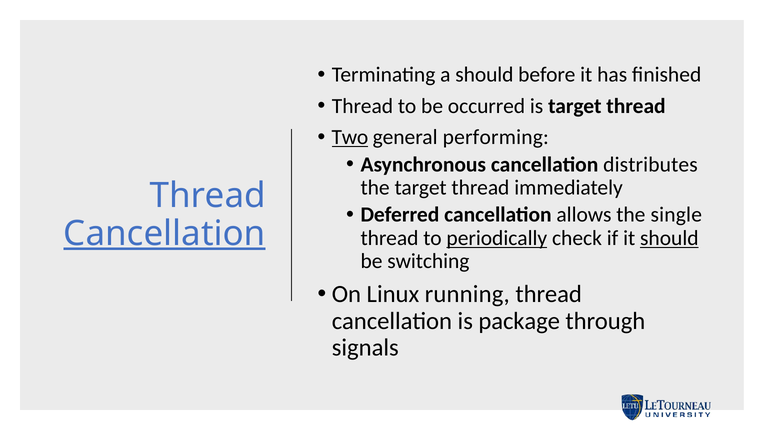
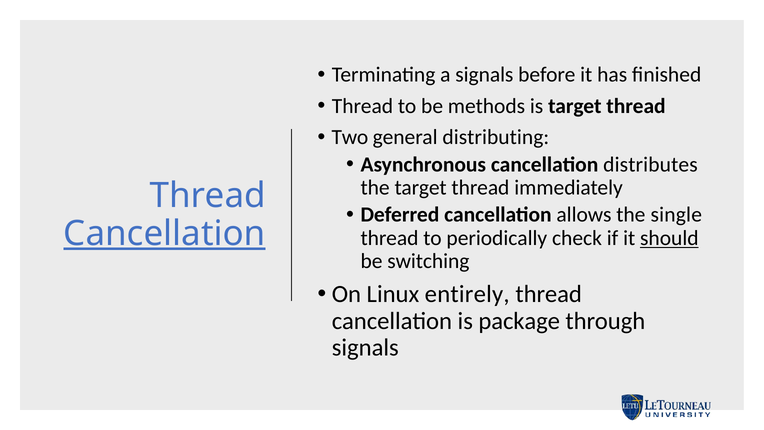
a should: should -> signals (484, 75)
occurred: occurred -> methods (486, 106)
Two underline: present -> none (350, 137)
performing: performing -> distributing (496, 137)
periodically underline: present -> none (497, 238)
running: running -> entirely (467, 294)
